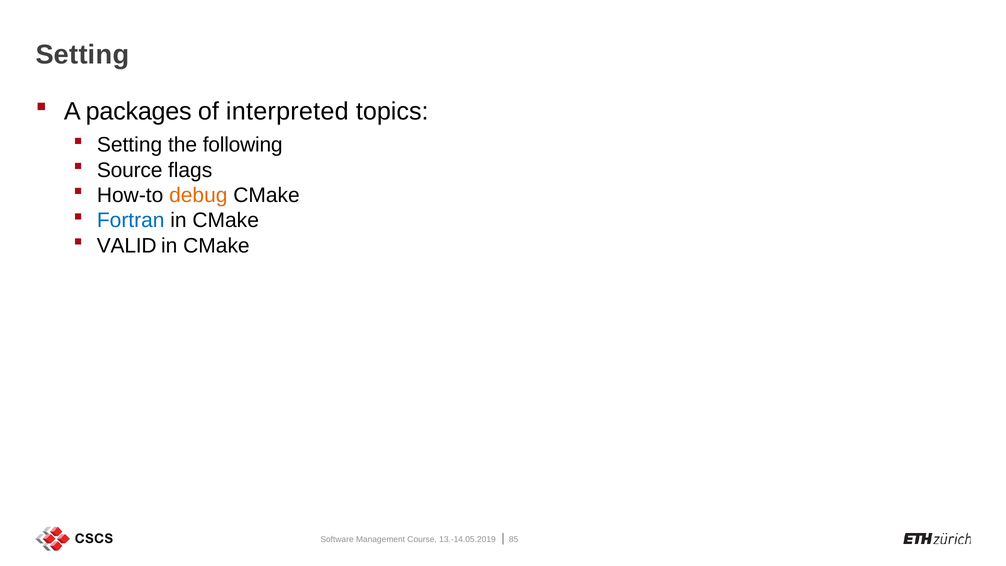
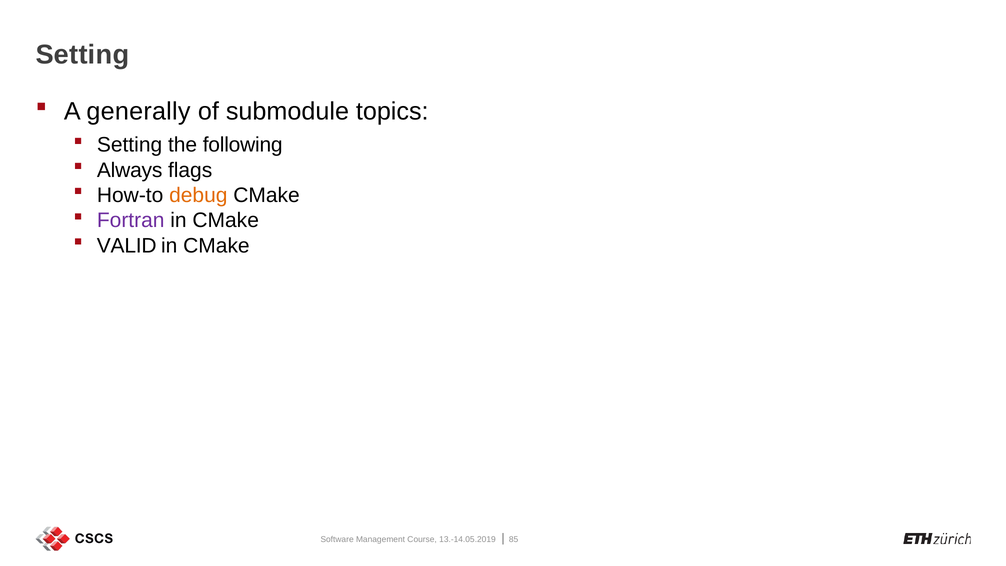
packages: packages -> generally (138, 111)
interpreted: interpreted -> submodule (287, 111)
Source: Source -> Always (130, 170)
Fortran colour: blue -> purple (131, 220)
